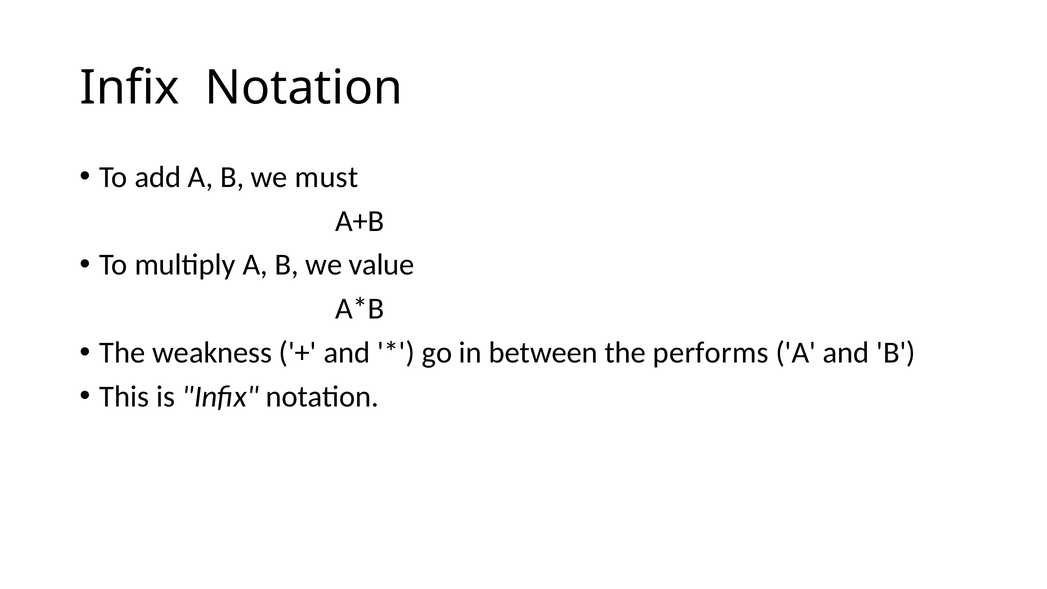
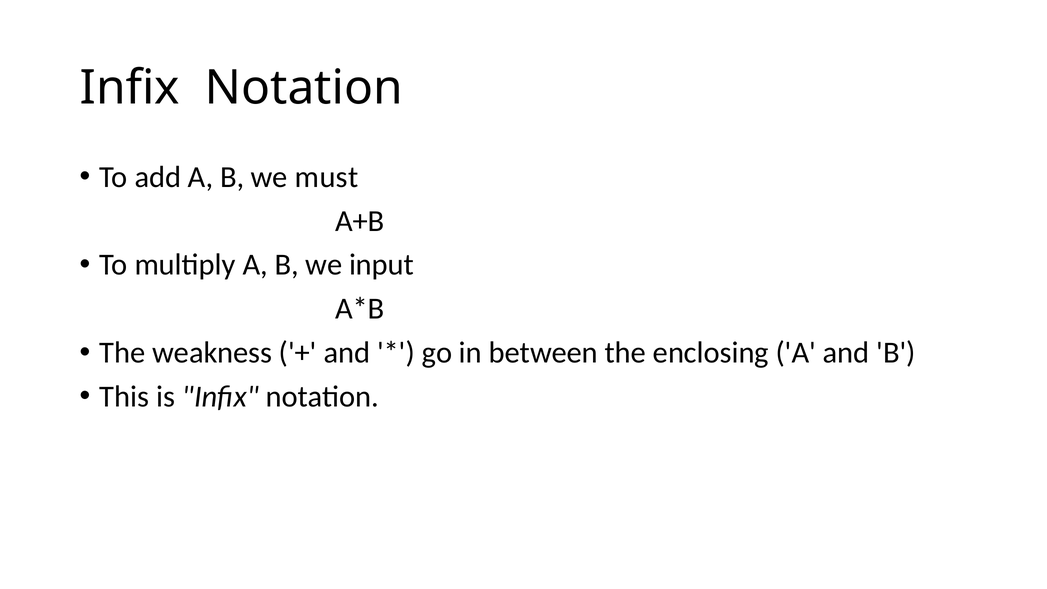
value: value -> input (381, 265)
performs: performs -> enclosing (711, 353)
